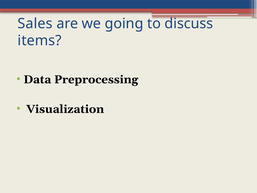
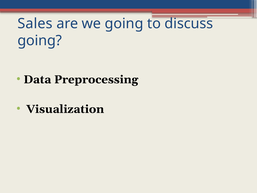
items: items -> going (40, 41)
